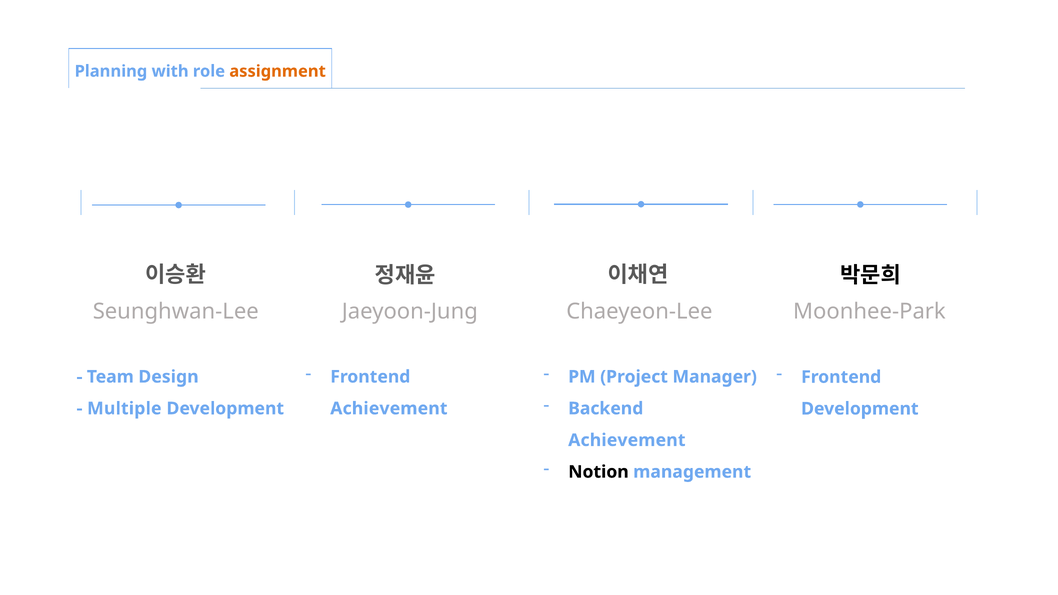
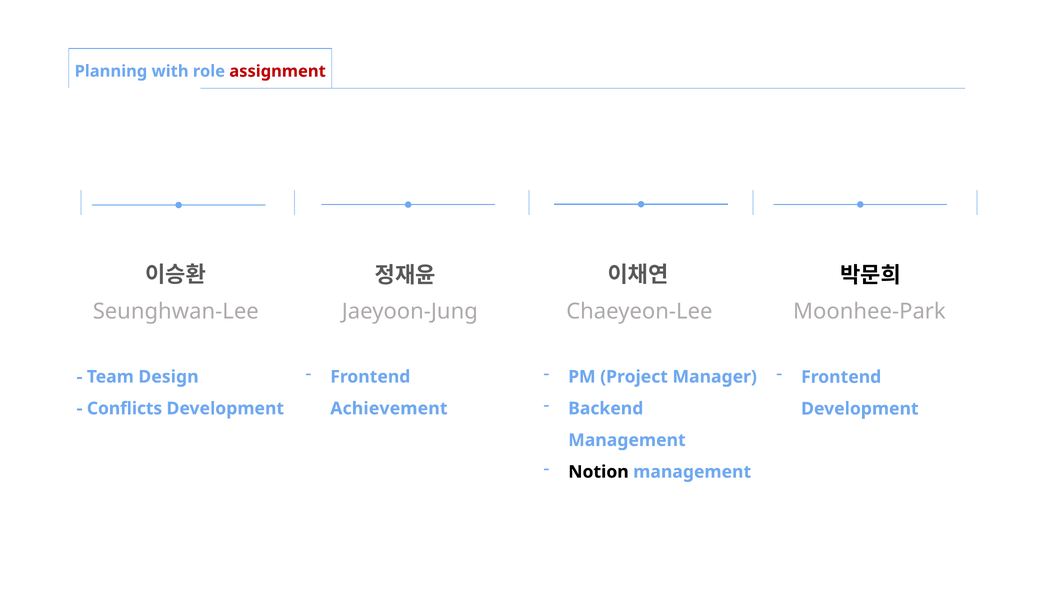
assignment colour: orange -> red (278, 71)
Multiple: Multiple -> Conflicts (124, 409)
Achievement: Achievement -> Management (627, 440)
